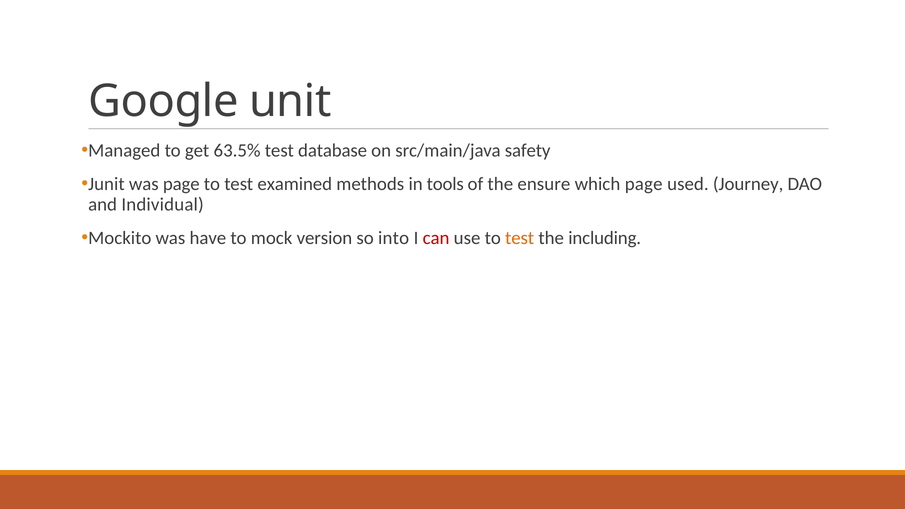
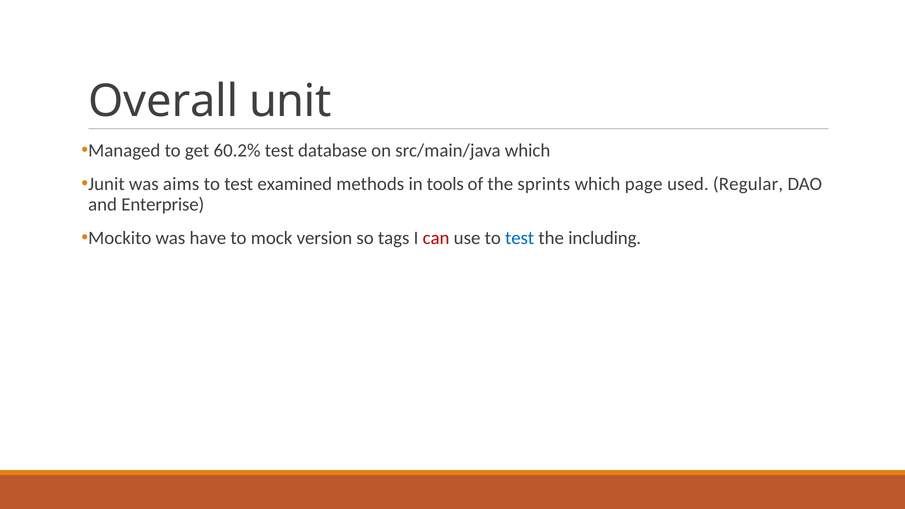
Google: Google -> Overall (163, 101)
63.5%: 63.5% -> 60.2% (237, 150)
src/main/java safety: safety -> which (528, 150)
was page: page -> aims (181, 184)
ensure: ensure -> sprints (544, 184)
Journey: Journey -> Regular (748, 184)
Individual: Individual -> Enterprise (163, 204)
into: into -> tags (394, 238)
test colour: orange -> blue (520, 238)
